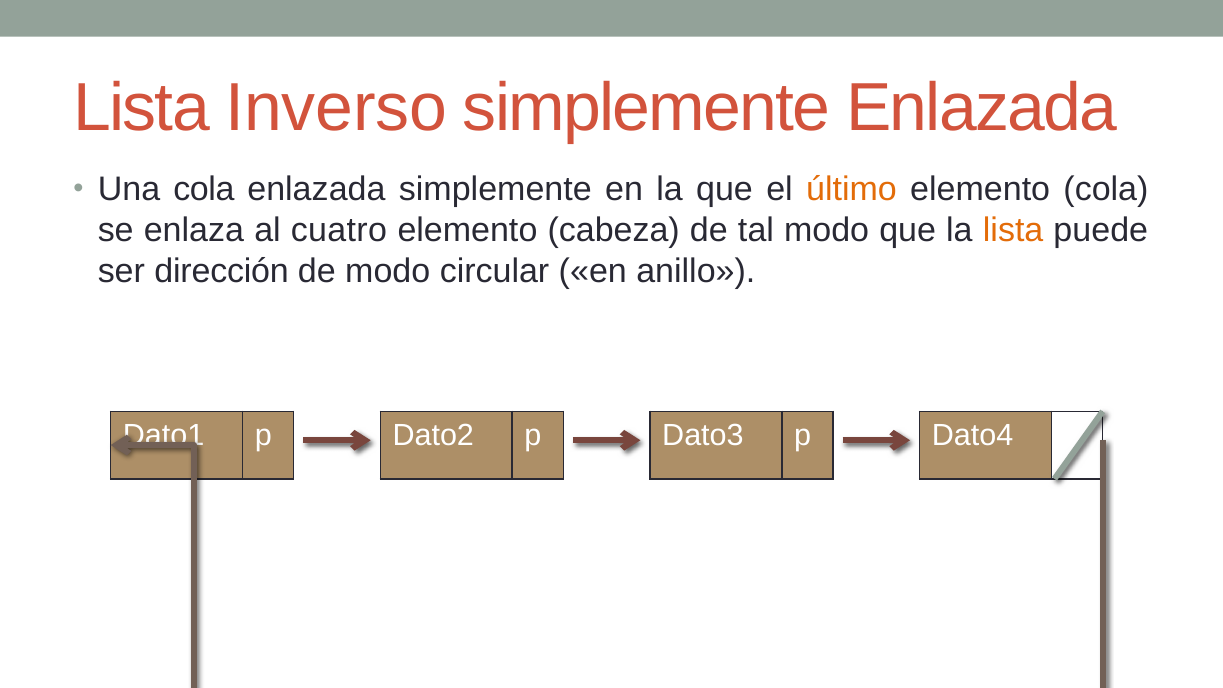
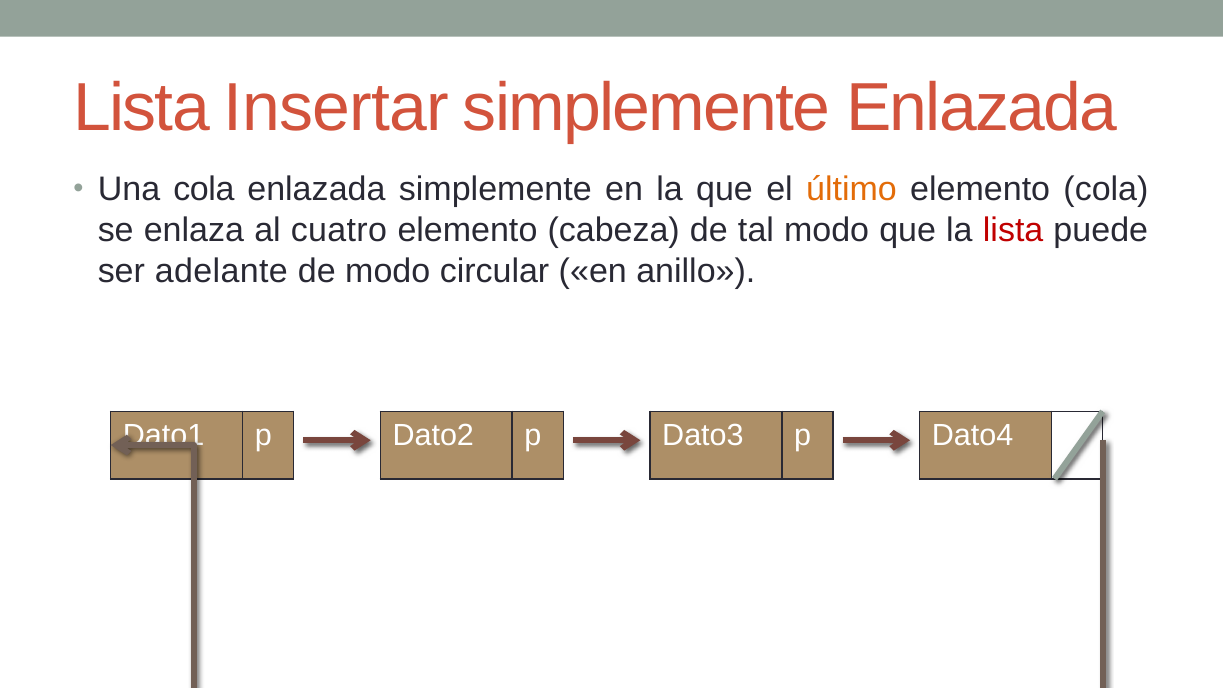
Inverso: Inverso -> Insertar (337, 108)
lista colour: orange -> red (1013, 230)
dirección: dirección -> adelante (221, 271)
